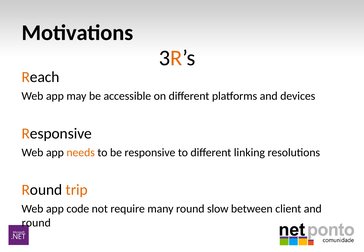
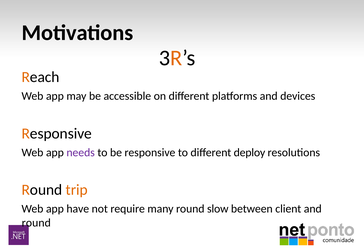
needs colour: orange -> purple (81, 152)
linking: linking -> deploy (249, 152)
code: code -> have (78, 209)
